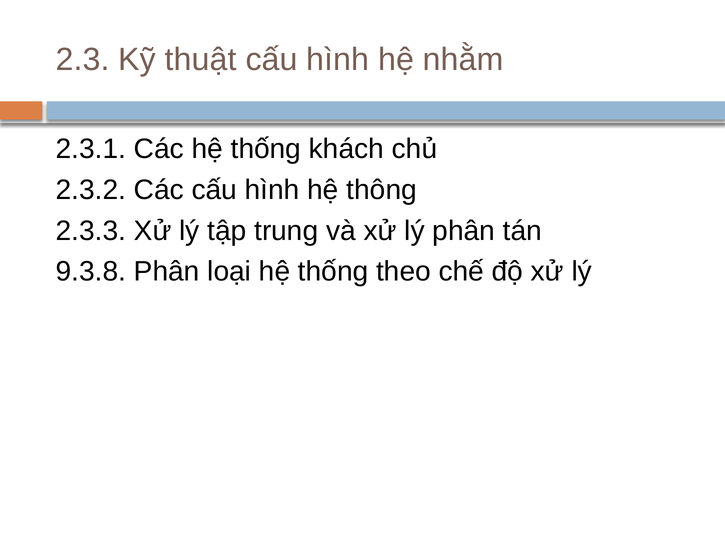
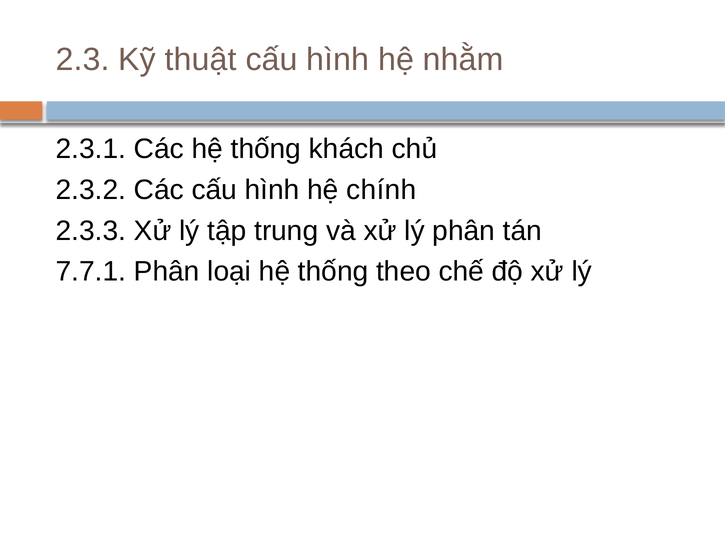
thông: thông -> chính (381, 190)
9.3.8: 9.3.8 -> 7.7.1 (91, 272)
